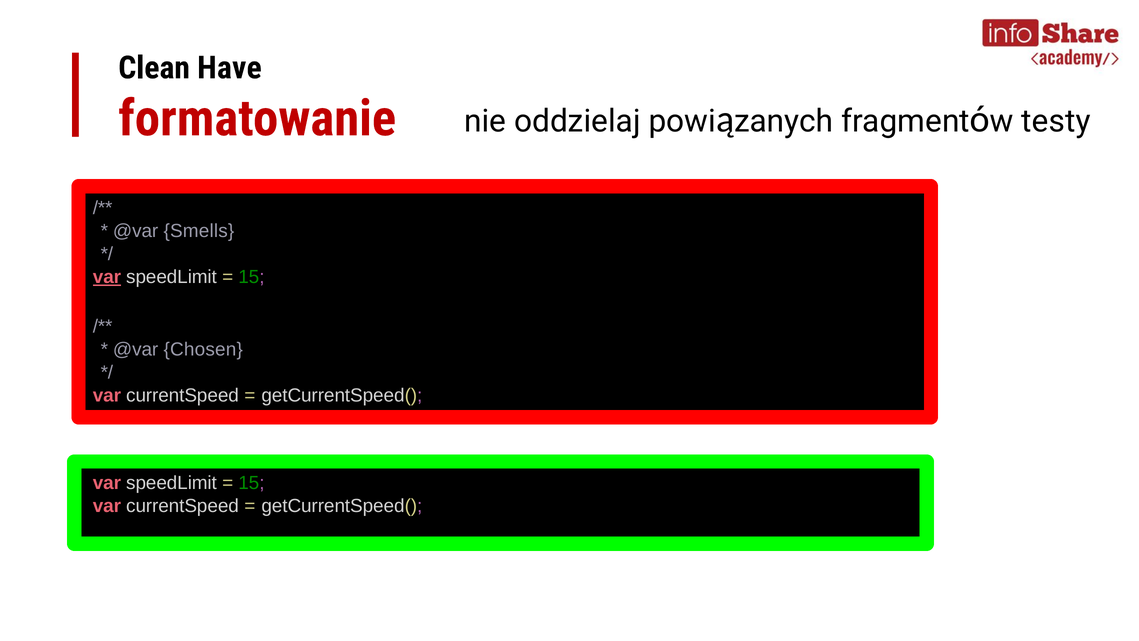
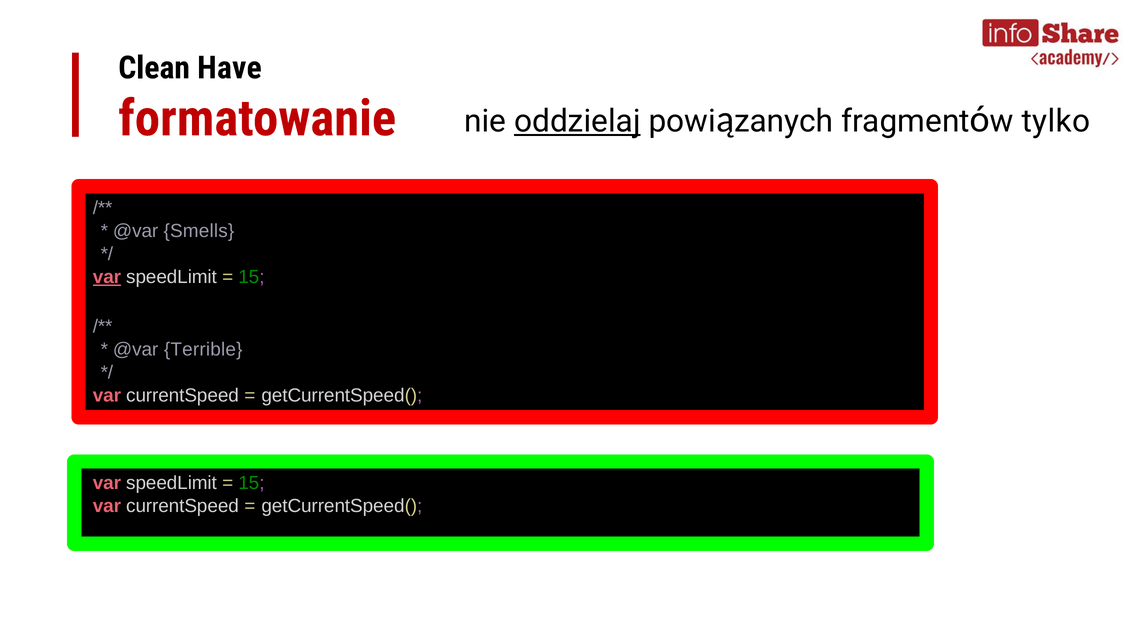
oddzielaj underline: none -> present (577, 121)
testy: testy -> tylko (1056, 121)
Chosen: Chosen -> Terrible (203, 349)
